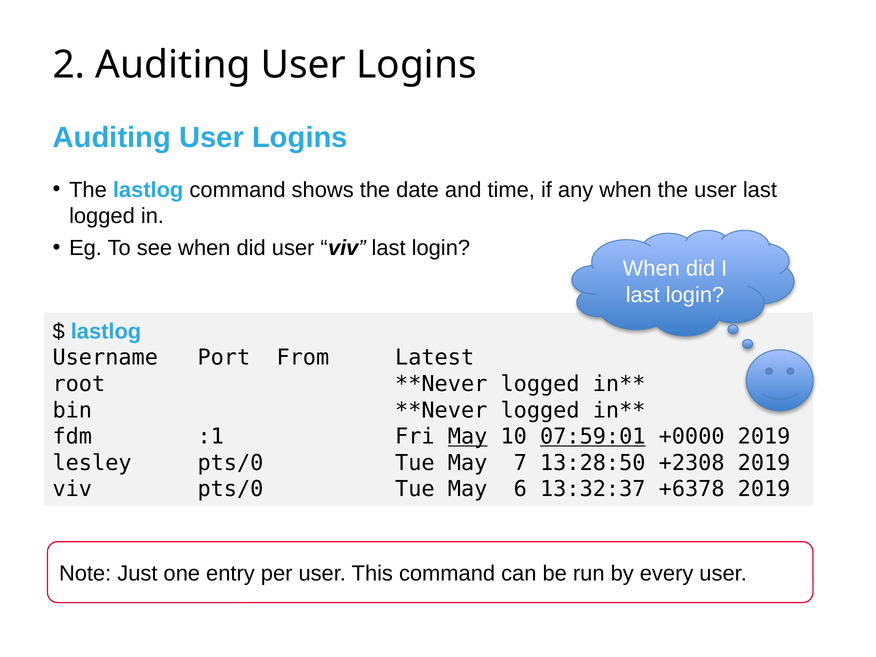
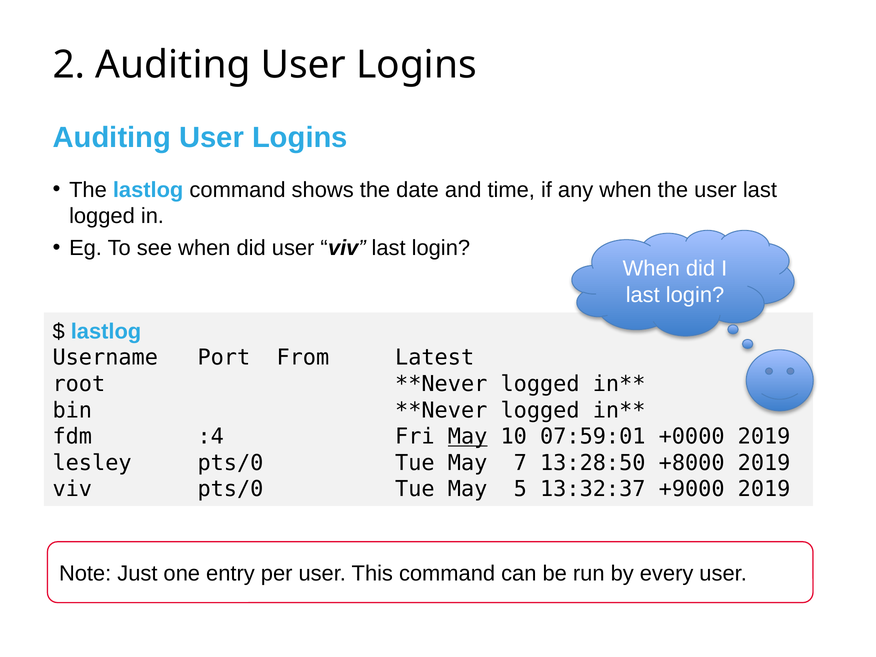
:1: :1 -> :4 (211, 437)
07:59:01 underline: present -> none (593, 437)
+2308: +2308 -> +8000 (692, 463)
6: 6 -> 5 (520, 489)
+6378: +6378 -> +9000 (692, 489)
